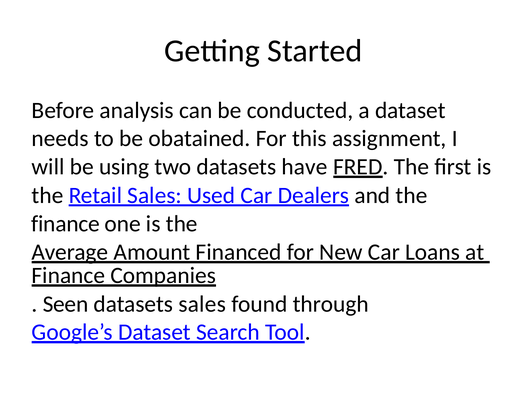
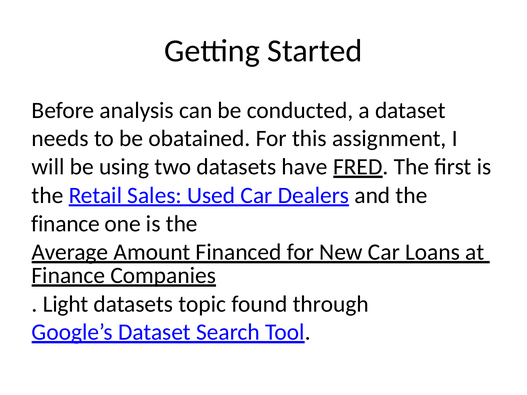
Seen: Seen -> Light (66, 304)
datasets sales: sales -> topic (202, 304)
